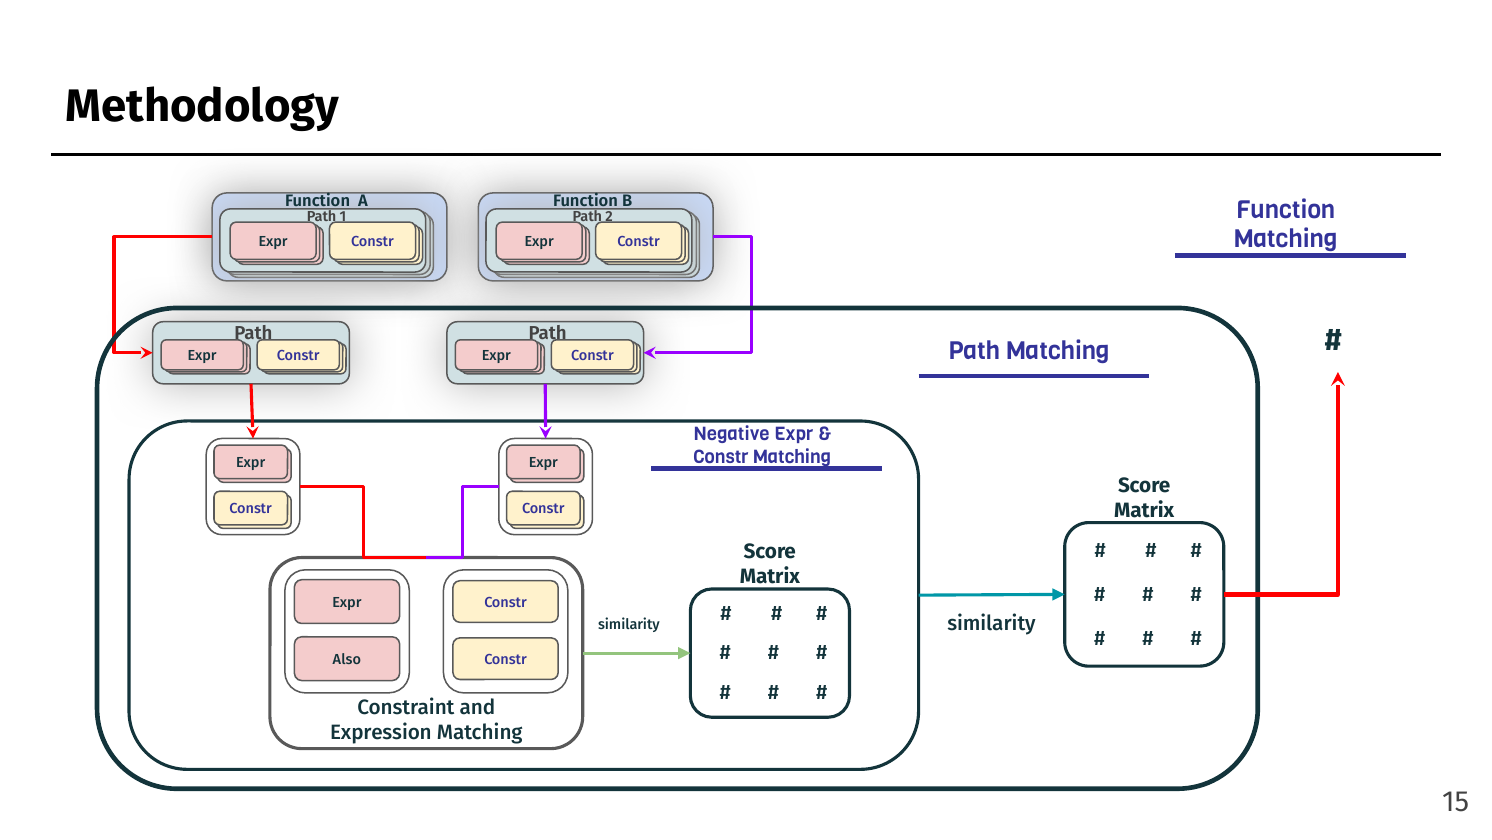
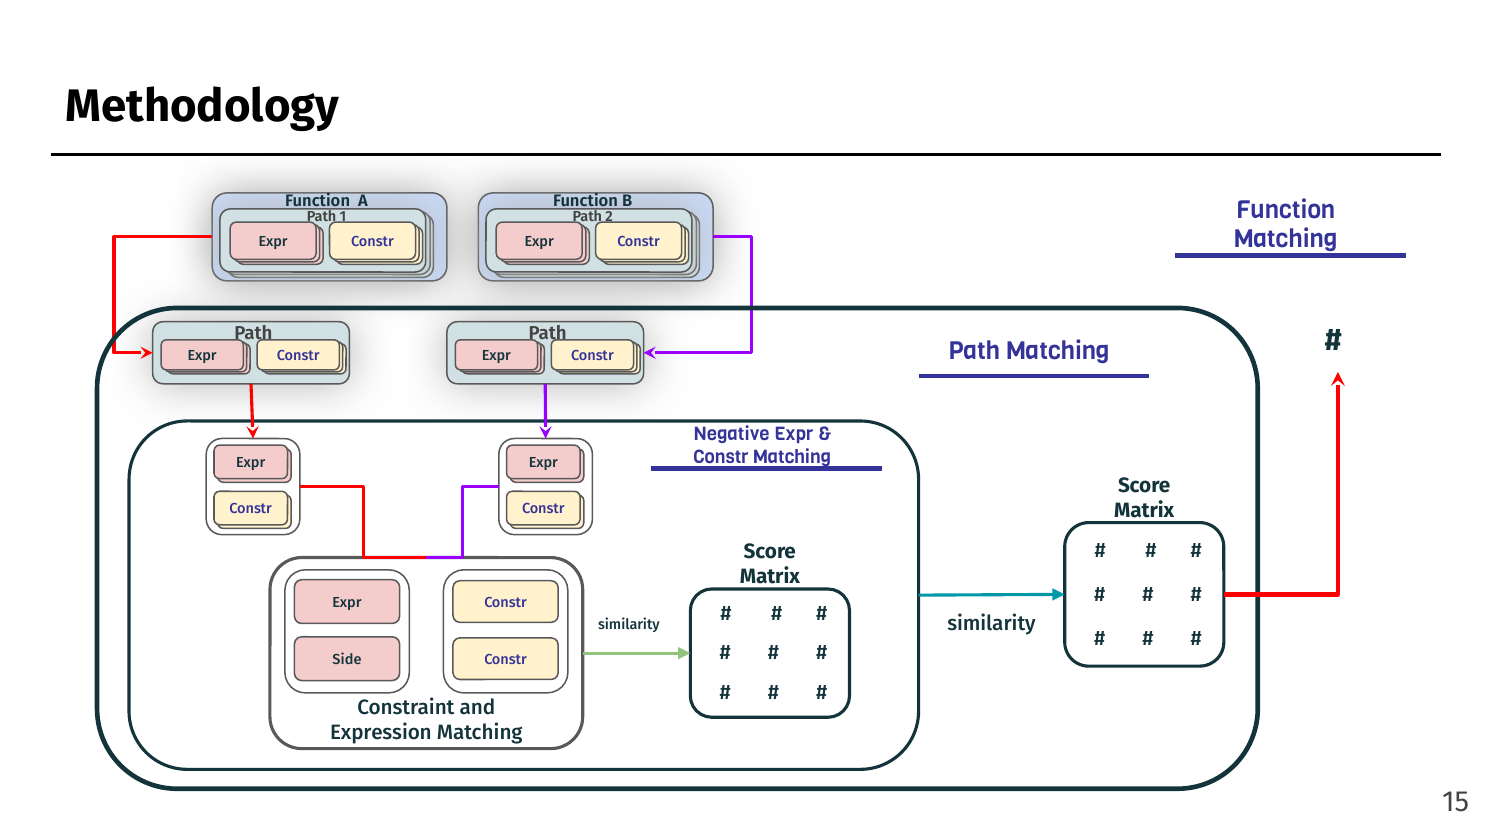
Also: Also -> Side (347, 659)
